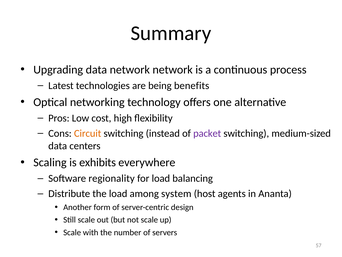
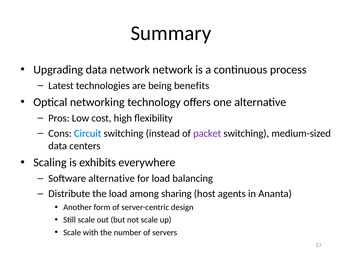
Circuit colour: orange -> blue (88, 133)
Software regionality: regionality -> alternative (112, 178)
system: system -> sharing (176, 193)
